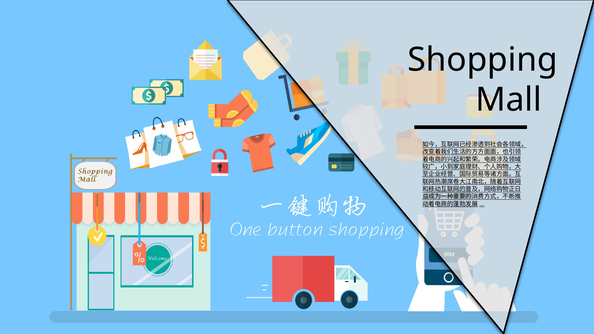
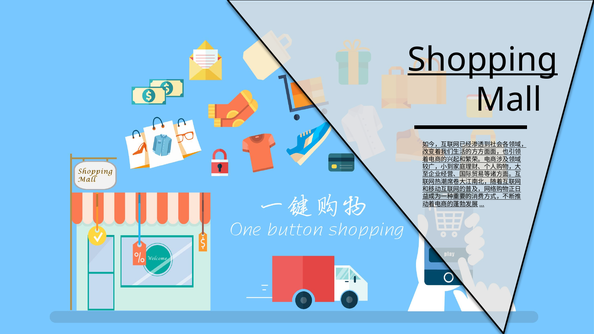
Shopping underline: none -> present (483, 60)
